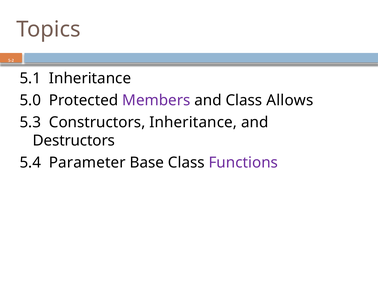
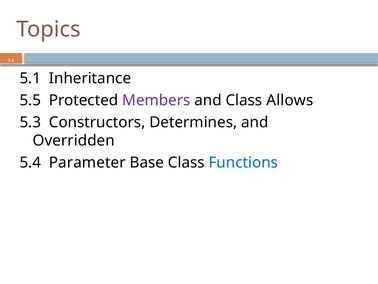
5.0: 5.0 -> 5.5 (30, 100)
Constructors Inheritance: Inheritance -> Determines (193, 122)
Destructors: Destructors -> Overridden (74, 140)
Functions colour: purple -> blue (243, 162)
